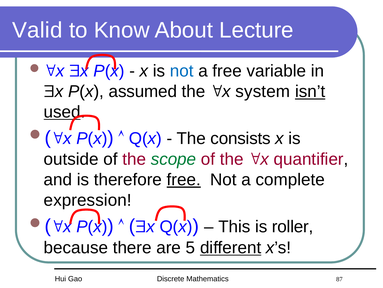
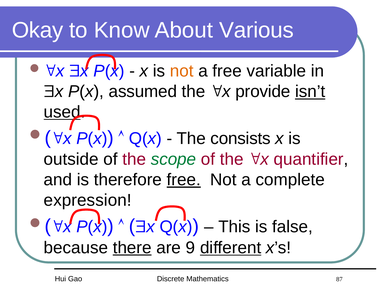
Valid: Valid -> Okay (38, 30)
Lecture: Lecture -> Various (256, 30)
not colour: blue -> orange (182, 71)
system: system -> provide (263, 91)
roller: roller -> false (293, 226)
there underline: none -> present (132, 247)
5: 5 -> 9 (190, 247)
